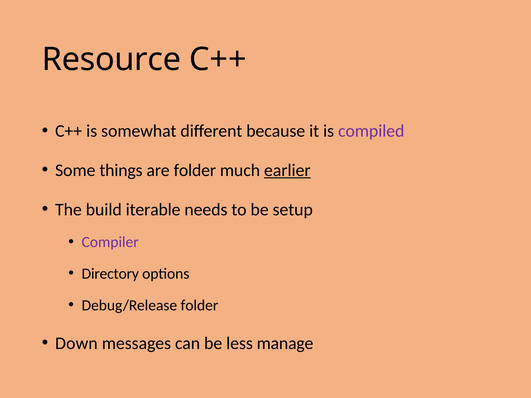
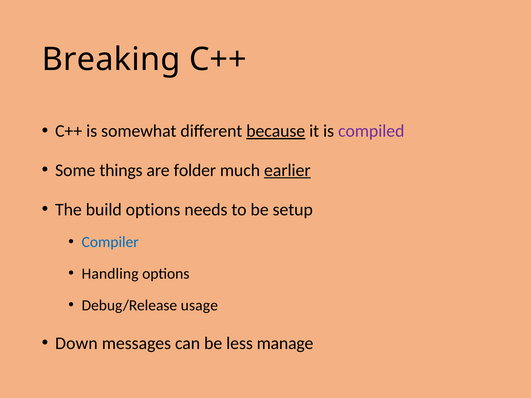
Resource: Resource -> Breaking (111, 59)
because underline: none -> present (276, 131)
build iterable: iterable -> options (153, 210)
Compiler colour: purple -> blue (110, 242)
Directory: Directory -> Handling (110, 274)
Debug/Release folder: folder -> usage (199, 305)
